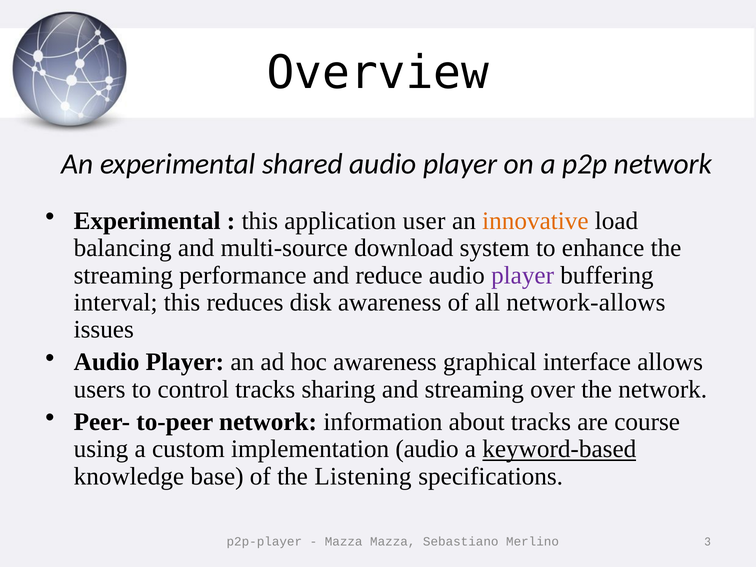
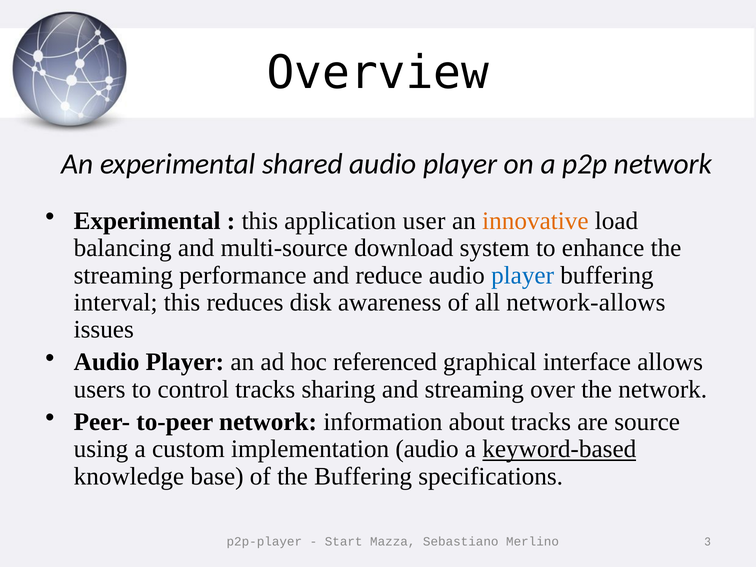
player colour: purple -> blue (523, 275)
hoc awareness: awareness -> referenced (385, 362)
course: course -> source (647, 422)
the Listening: Listening -> Buffering (363, 476)
Mazza: Mazza -> Start (344, 541)
